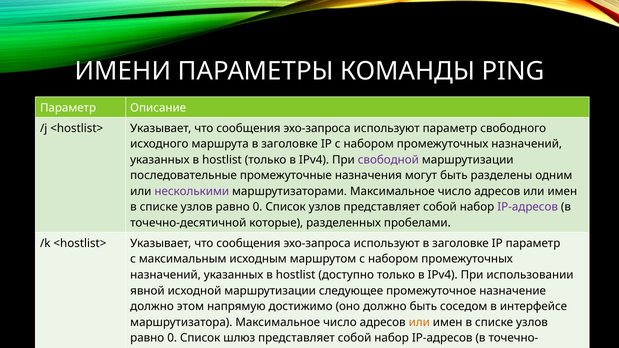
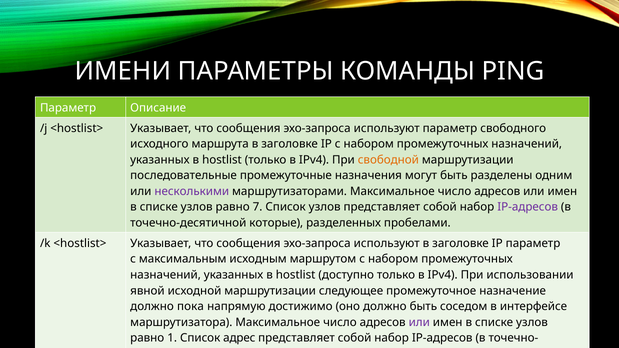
свободной colour: purple -> orange (388, 160)
0: 0 -> 7 (258, 207)
этом: этом -> пока (190, 307)
или colour: orange -> purple (419, 322)
0: 0 -> 1 (172, 338)
шлюз: шлюз -> адрес (239, 338)
